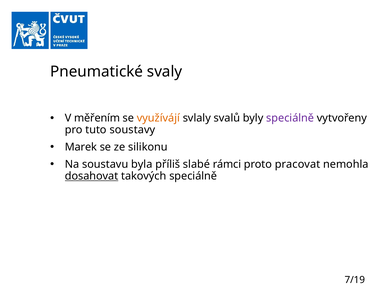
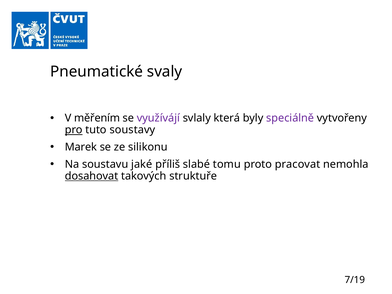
využívájí colour: orange -> purple (158, 118)
svalů: svalů -> která (227, 118)
pro underline: none -> present (74, 130)
byla: byla -> jaké (142, 164)
rámci: rámci -> tomu (227, 164)
takových speciálně: speciálně -> struktuře (193, 176)
